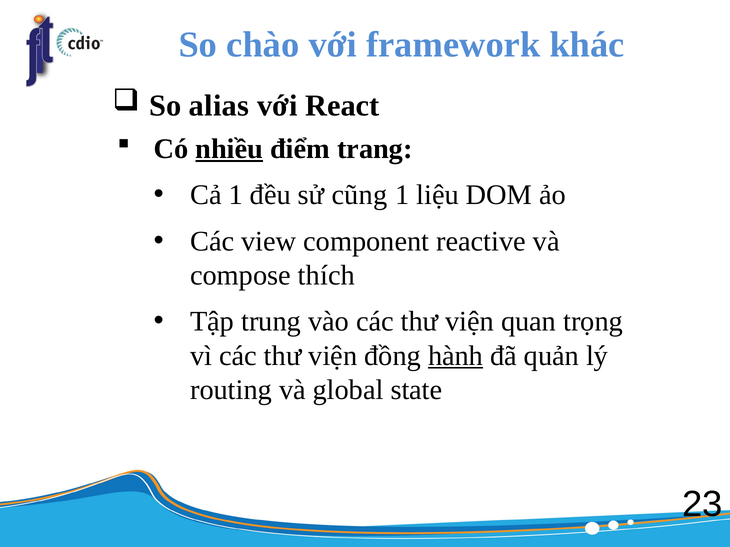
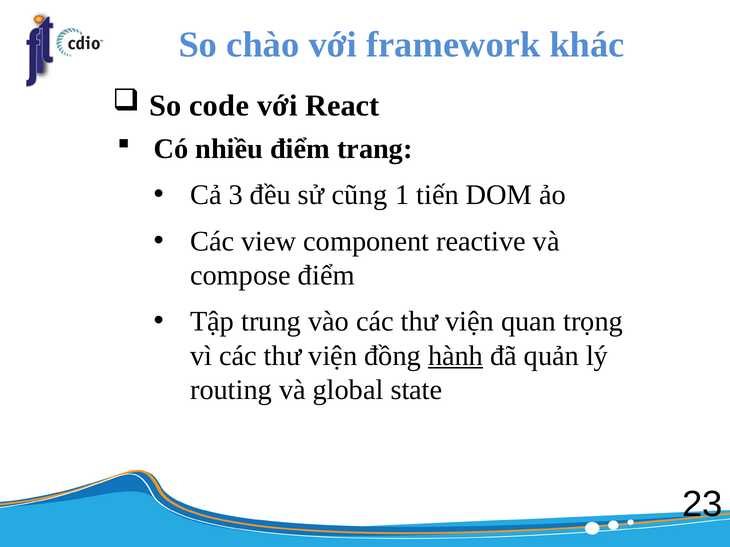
alias: alias -> code (219, 106)
nhiều underline: present -> none (229, 149)
Cả 1: 1 -> 3 (236, 195)
liệu: liệu -> tiến (438, 195)
compose thích: thích -> điểm (326, 276)
